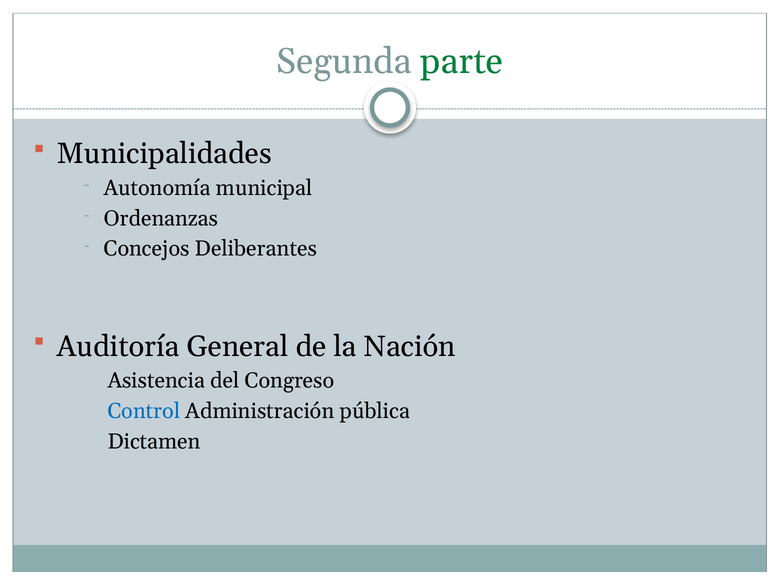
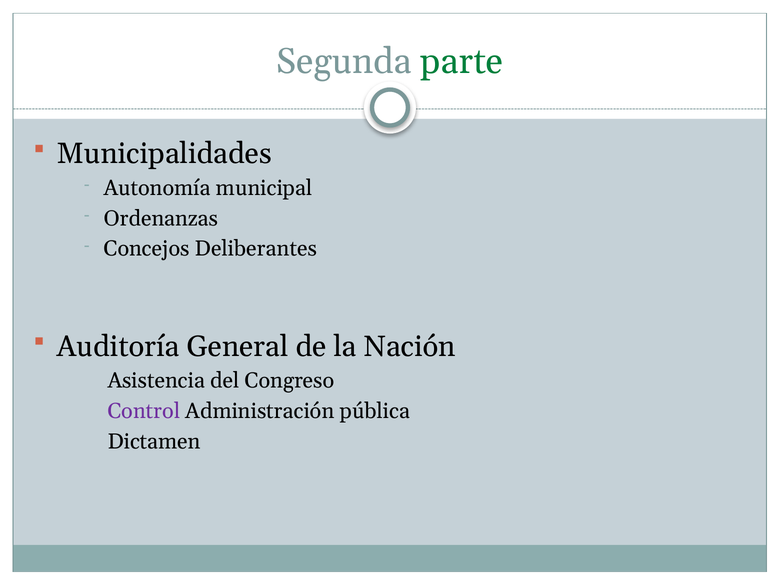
Control colour: blue -> purple (144, 411)
